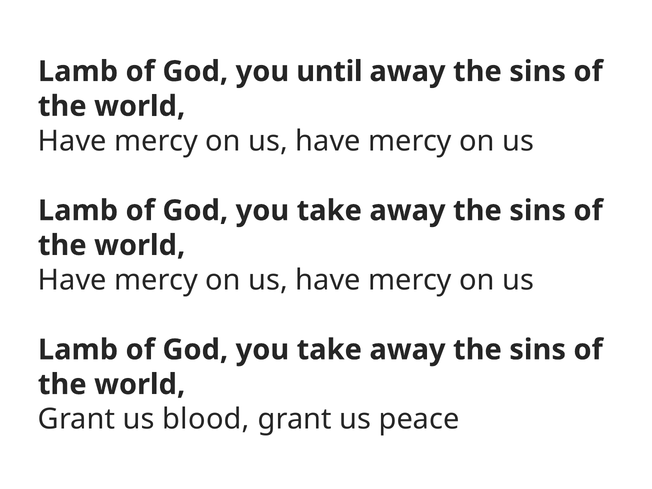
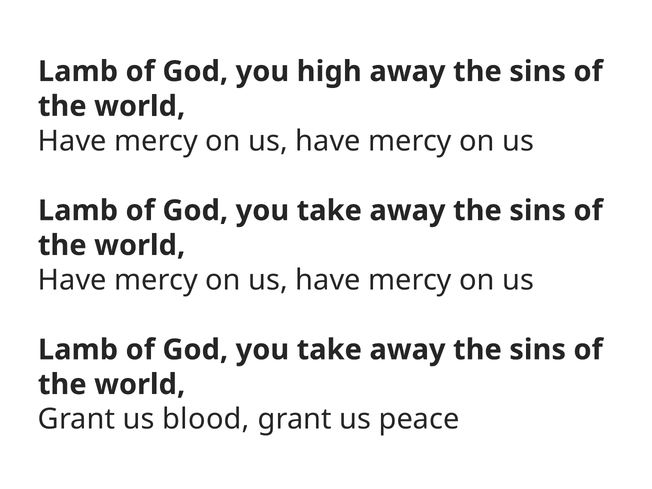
until: until -> high (329, 71)
